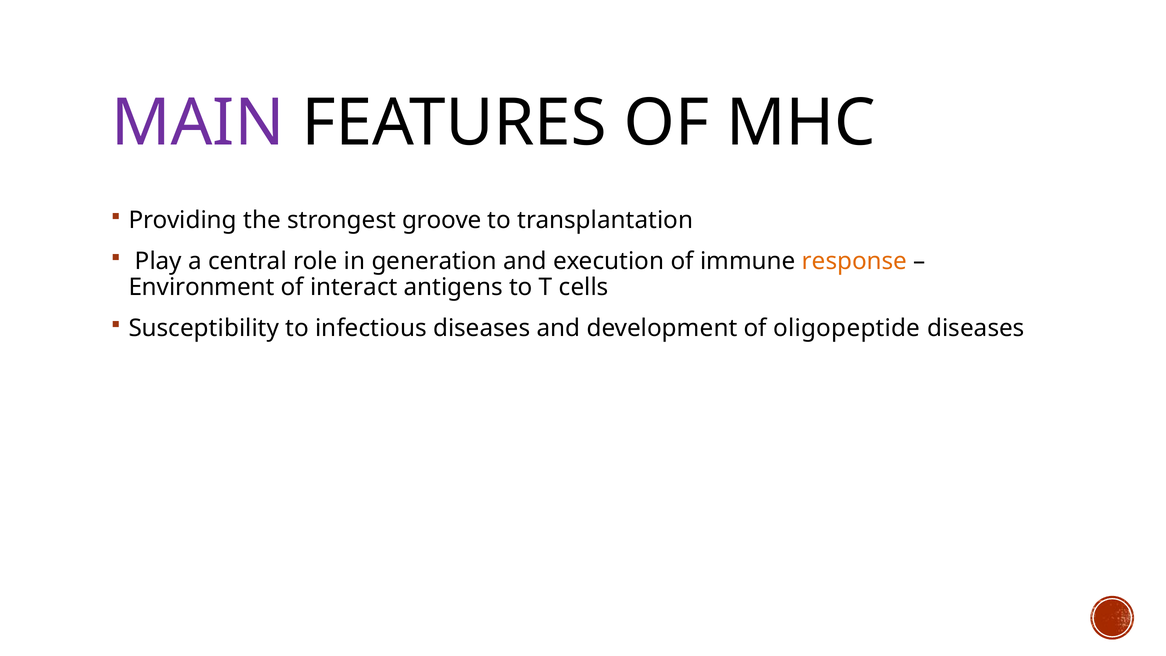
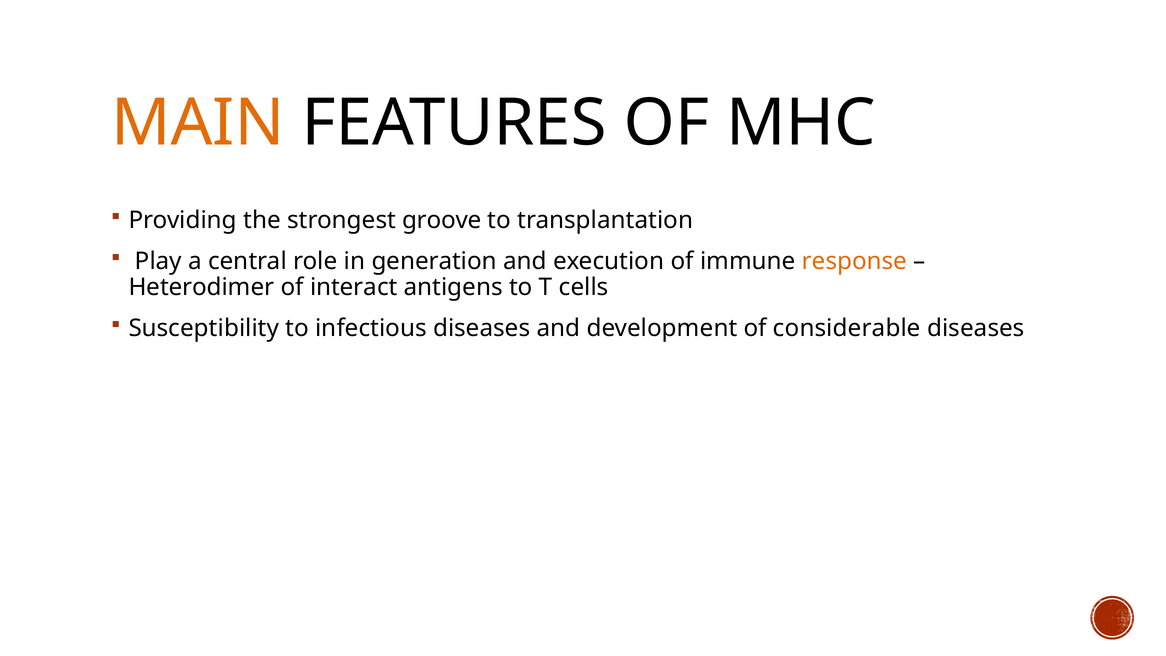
MAIN colour: purple -> orange (198, 123)
Environment: Environment -> Heterodimer (201, 287)
oligopeptide: oligopeptide -> considerable (847, 328)
